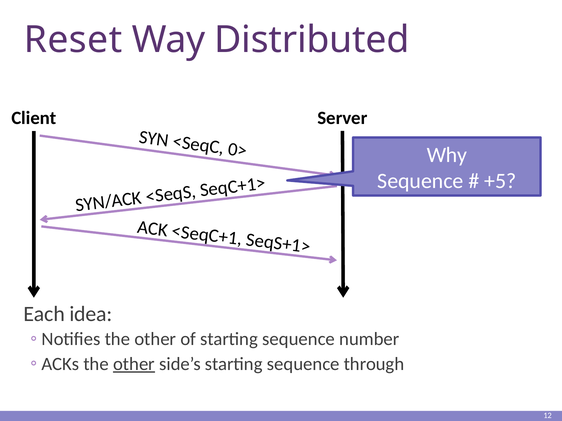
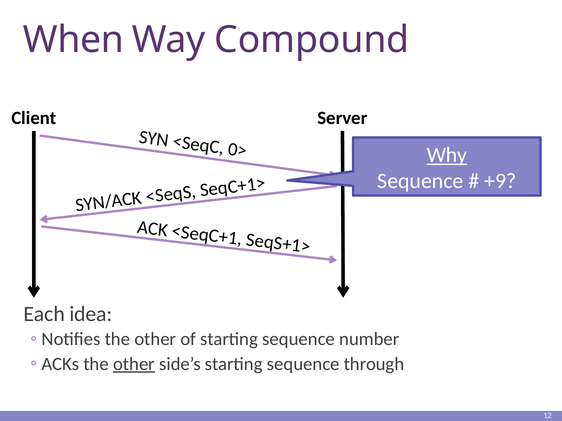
Reset: Reset -> When (73, 40)
Distributed: Distributed -> Compound (312, 40)
Why underline: none -> present (447, 155)
+5: +5 -> +9 (500, 181)
